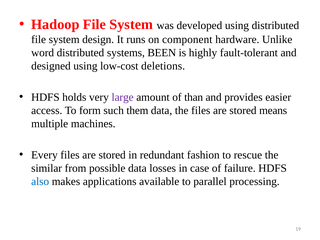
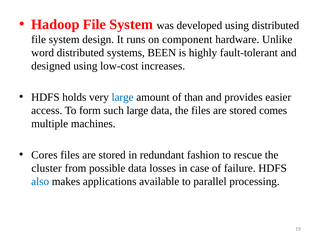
deletions: deletions -> increases (163, 66)
large colour: purple -> blue (123, 97)
such them: them -> large (137, 110)
means: means -> comes (273, 110)
Every: Every -> Cores (44, 155)
similar: similar -> cluster (47, 168)
